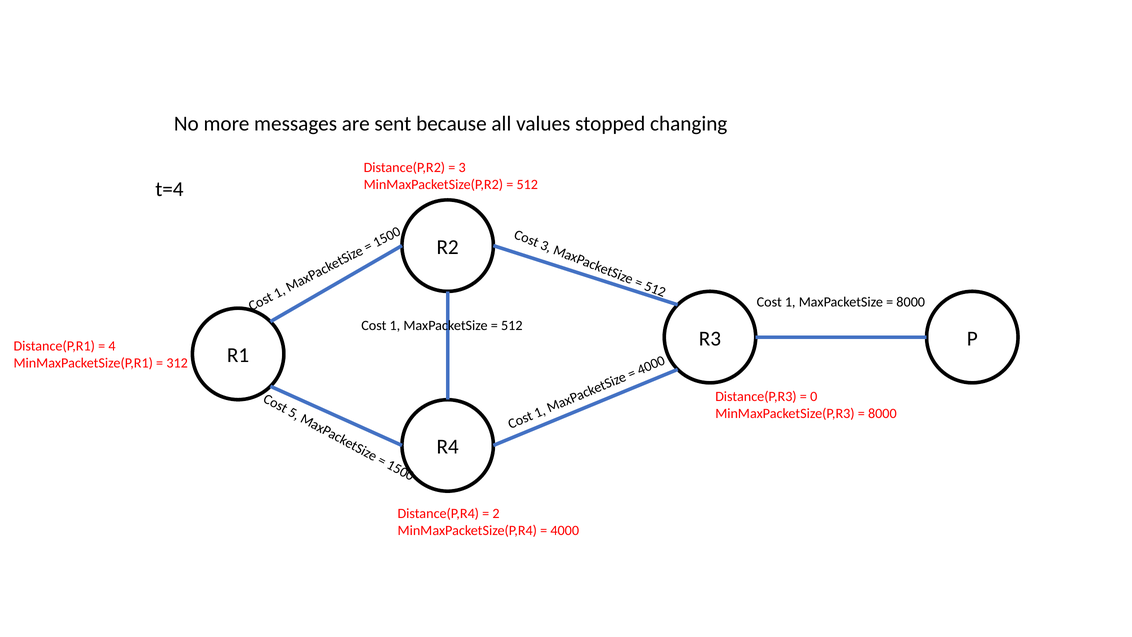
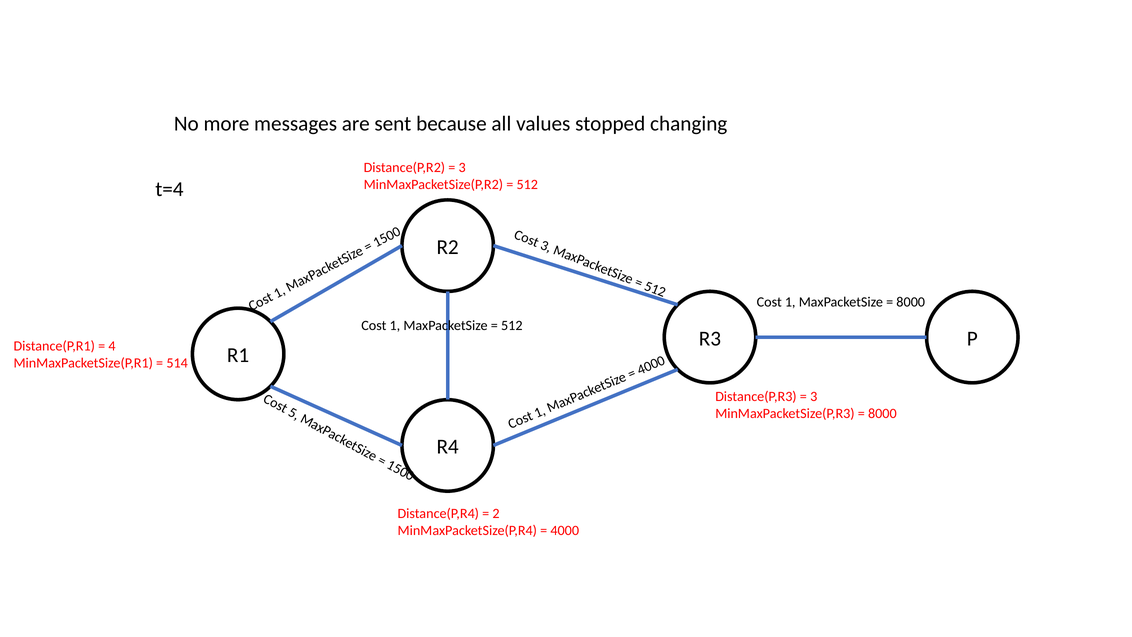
312: 312 -> 514 (177, 363)
0: 0 -> 3 (814, 396)
